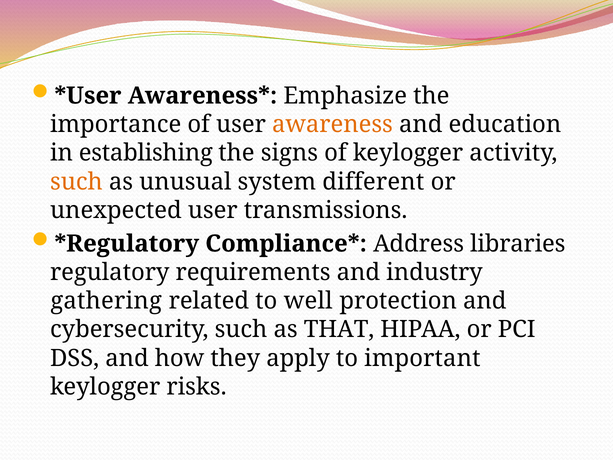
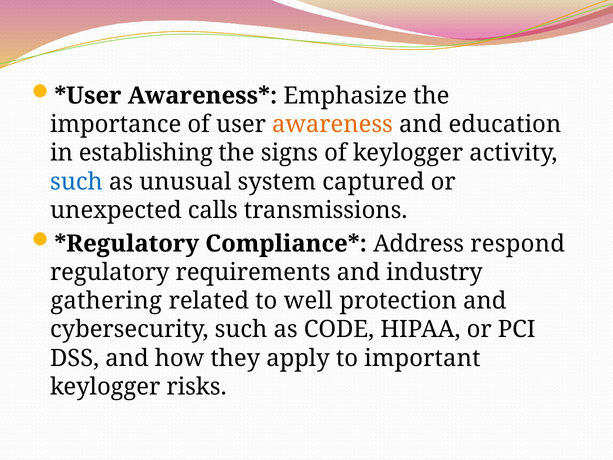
such colour: orange -> blue (76, 182)
different: different -> captured (373, 182)
unexpected user: user -> calls (213, 210)
libraries: libraries -> respond (518, 244)
THAT: THAT -> CODE (339, 329)
